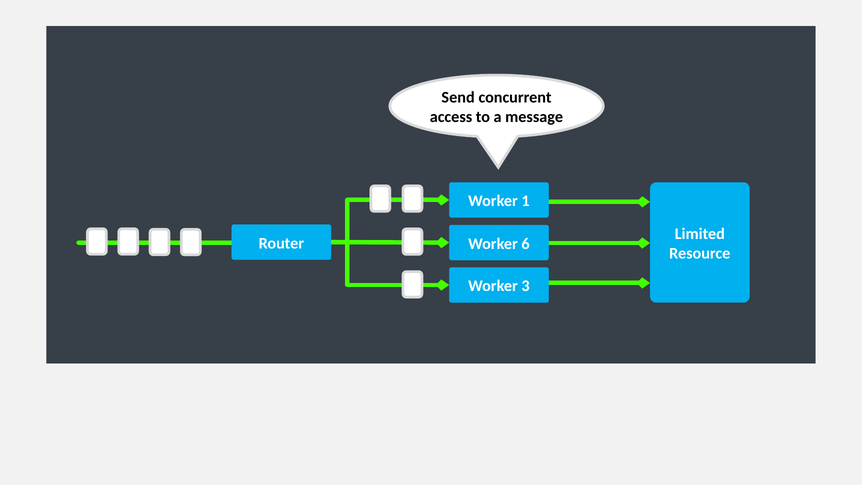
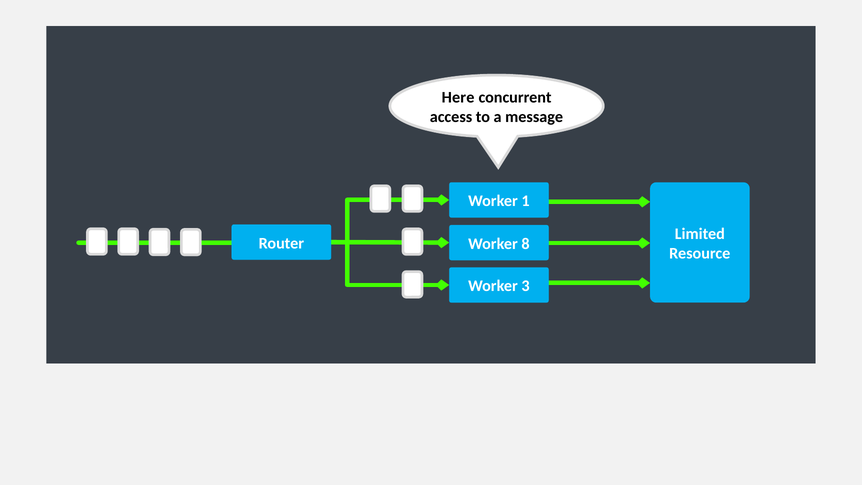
Send: Send -> Here (458, 97)
6: 6 -> 8 (526, 244)
